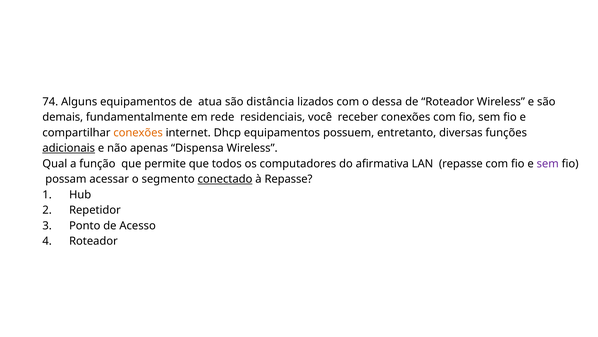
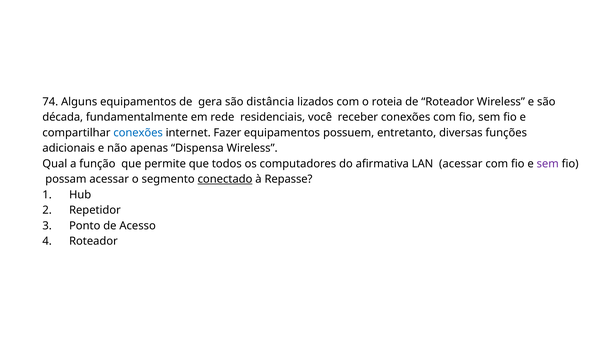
atua: atua -> gera (210, 102)
dessa: dessa -> roteia (387, 102)
demais: demais -> década (63, 117)
conexões colour: orange -> blue (138, 132)
Dhcp: Dhcp -> Fazer (227, 132)
adicionais underline: present -> none (69, 148)
LAN repasse: repasse -> acessar (461, 163)
